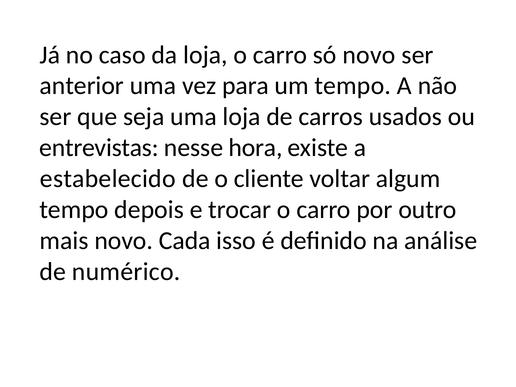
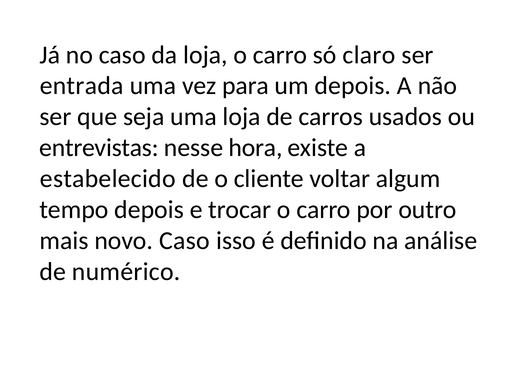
só novo: novo -> claro (369, 55)
anterior: anterior -> entrada (82, 86)
um tempo: tempo -> depois (353, 86)
novo Cada: Cada -> Caso (184, 241)
